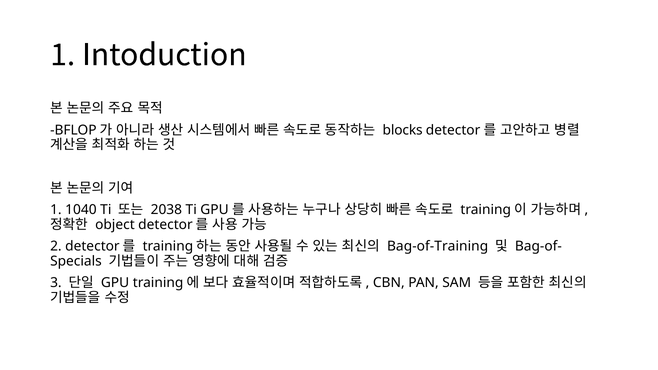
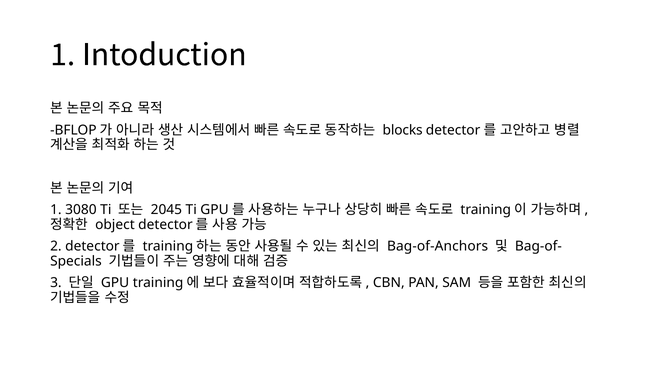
1040: 1040 -> 3080 (81, 210)
2038: 2038 -> 2045 (166, 210)
Bag-of-Training: Bag-of-Training -> Bag-of-Anchors (438, 246)
